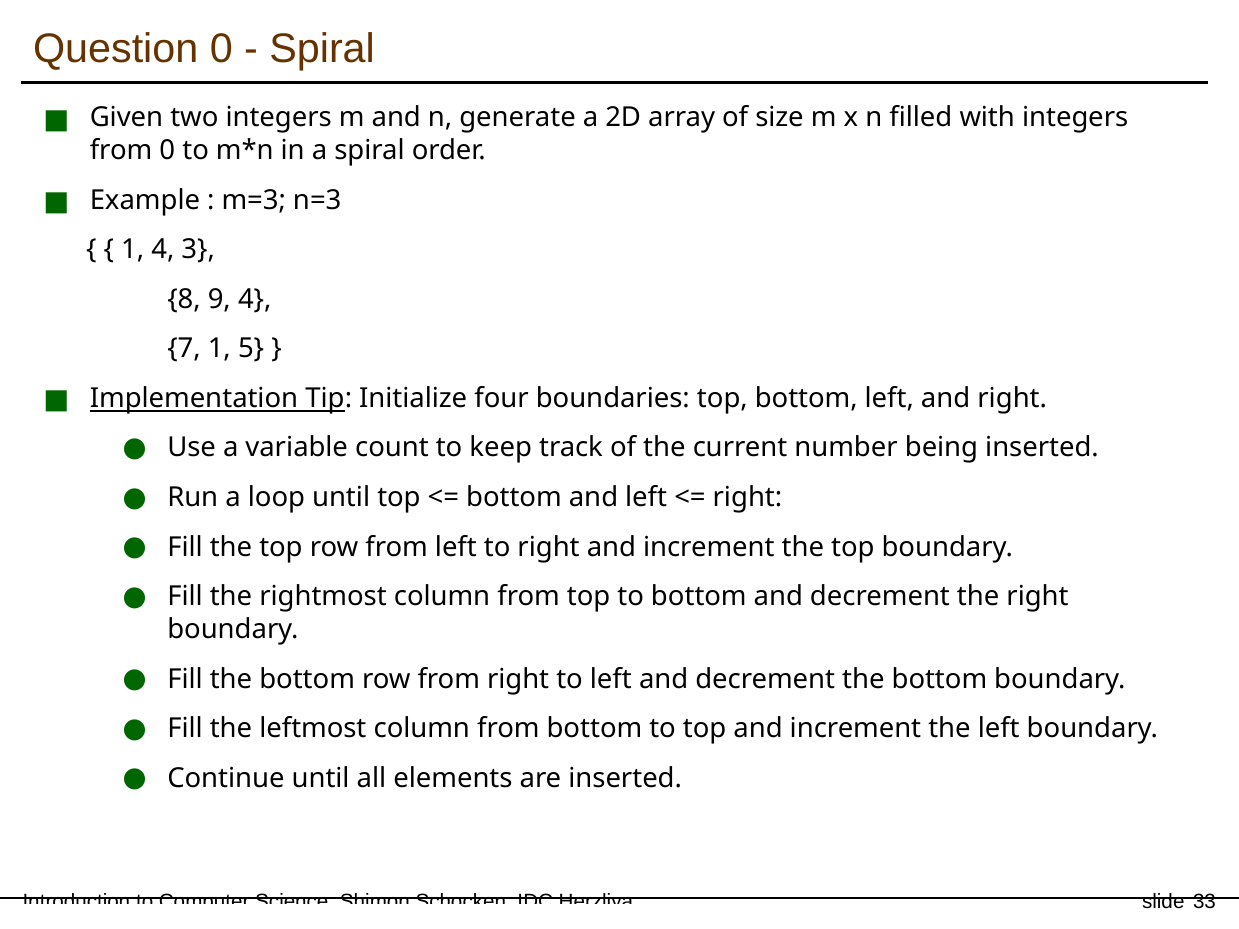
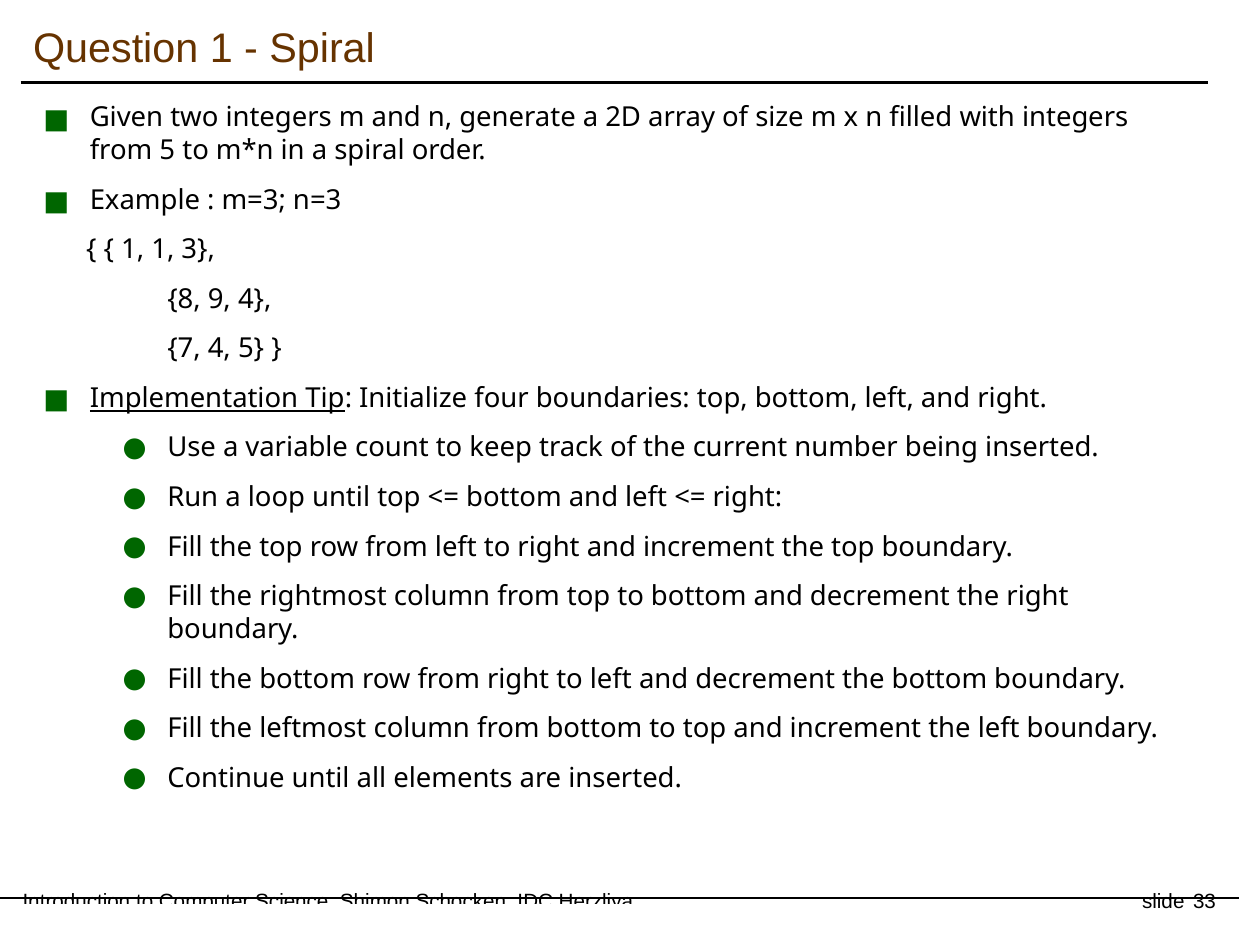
Question 0: 0 -> 1 (221, 49)
from 0: 0 -> 5 (167, 151)
1 4: 4 -> 1 (163, 250)
7 1: 1 -> 4 (219, 349)
